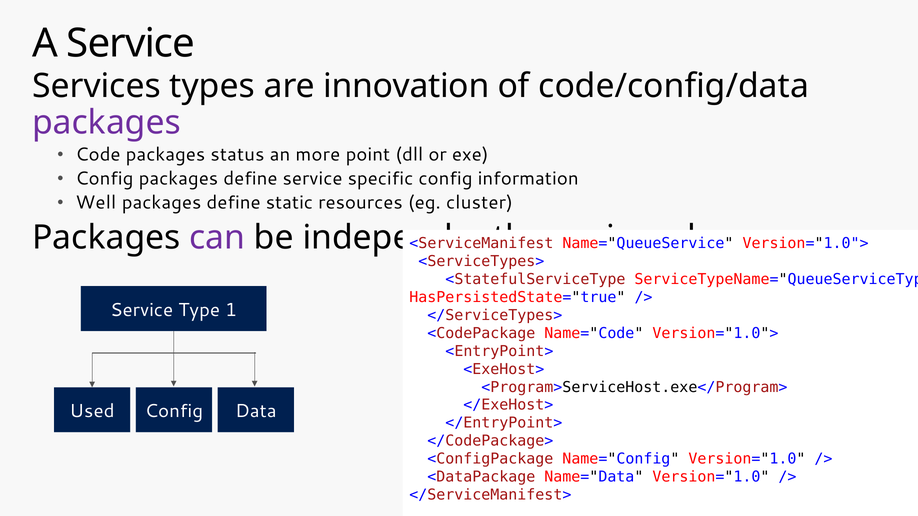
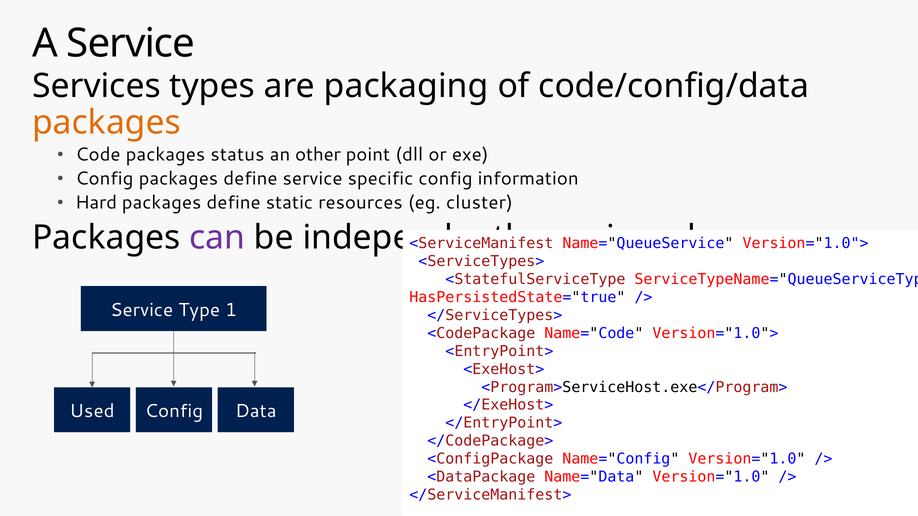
innovation: innovation -> packaging (406, 86)
packages colour: purple -> orange (106, 123)
more: more -> other (318, 155)
Well: Well -> Hard (96, 203)
